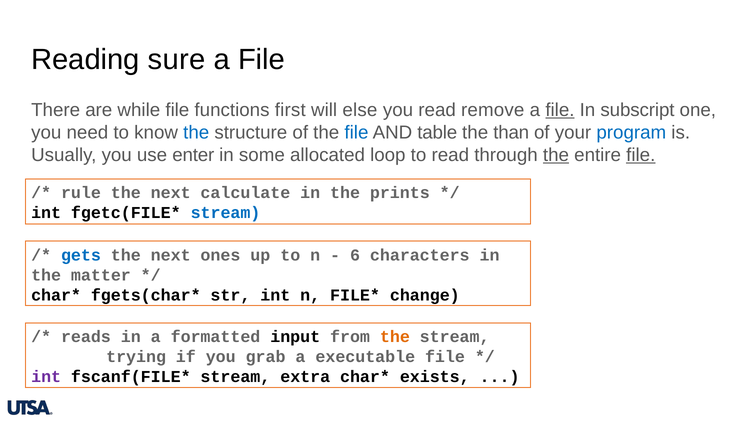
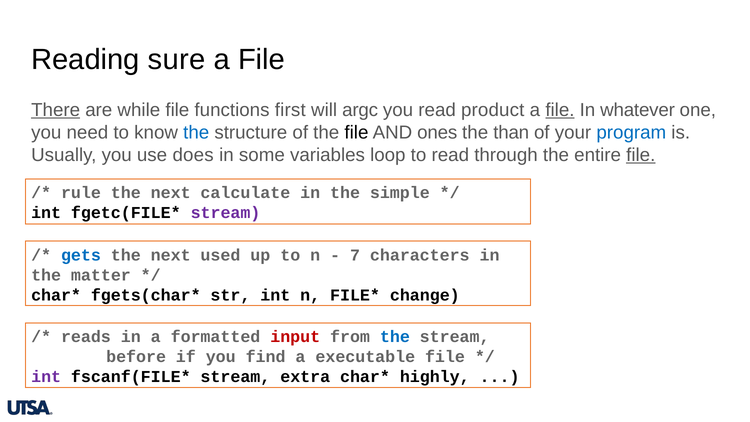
There underline: none -> present (56, 110)
else: else -> argc (360, 110)
remove: remove -> product (493, 110)
subscript: subscript -> whatever (638, 110)
file colour: blue -> black (356, 132)
table: table -> ones (437, 132)
enter: enter -> does (193, 155)
allocated: allocated -> variables (328, 155)
the underline: present -> none (556, 155)
prints: prints -> simple (400, 193)
stream colour: blue -> purple (225, 213)
ones: ones -> used (220, 255)
6: 6 -> 7 (355, 255)
input colour: black -> red (295, 337)
the colour: orange -> blue (395, 337)
trying: trying -> before (136, 357)
grab: grab -> find (266, 357)
exists: exists -> highly (435, 377)
